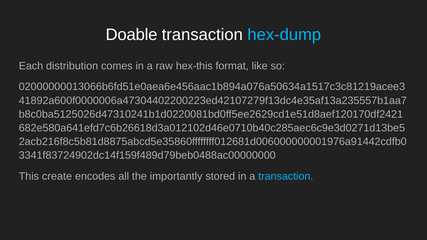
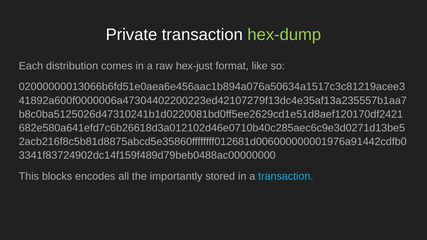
Doable: Doable -> Private (131, 35)
hex-dump colour: light blue -> light green (284, 35)
hex-this: hex-this -> hex-just (194, 66)
create: create -> blocks (57, 176)
